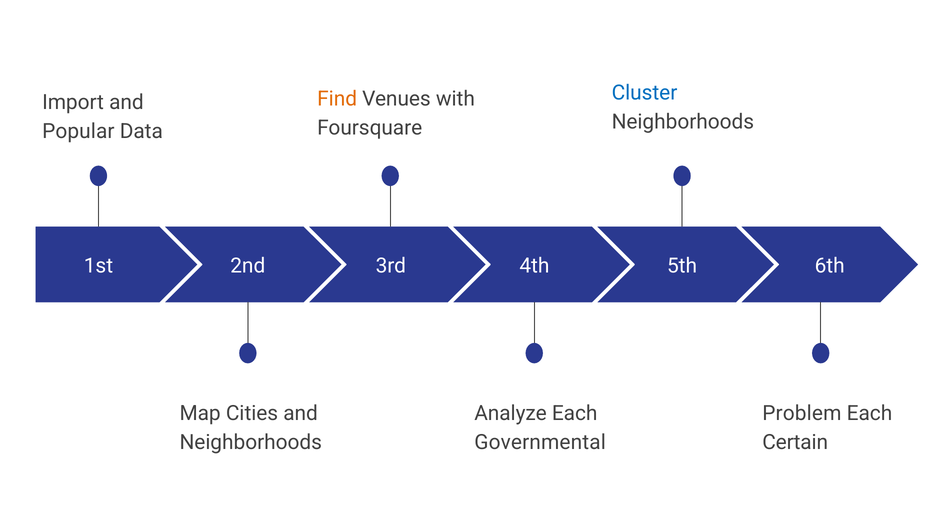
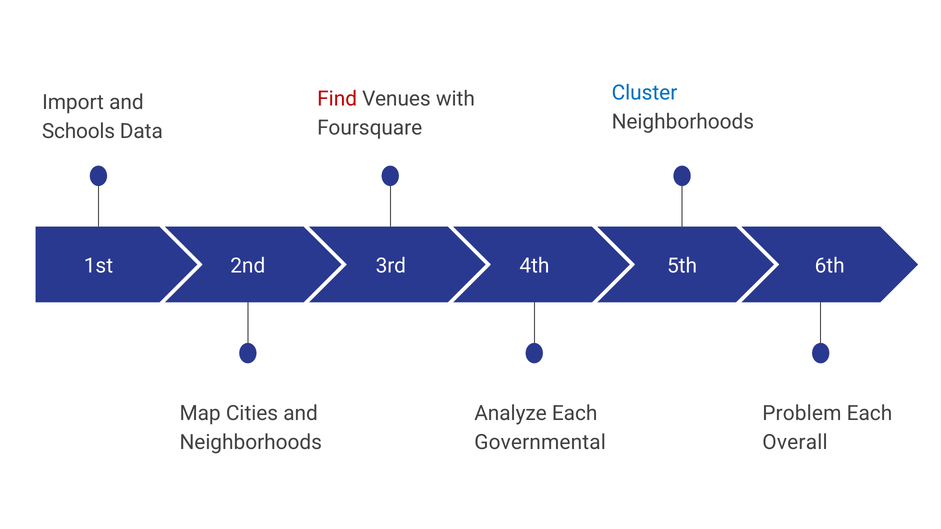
Find colour: orange -> red (337, 99)
Popular: Popular -> Schools (78, 131)
Certain: Certain -> Overall (795, 443)
